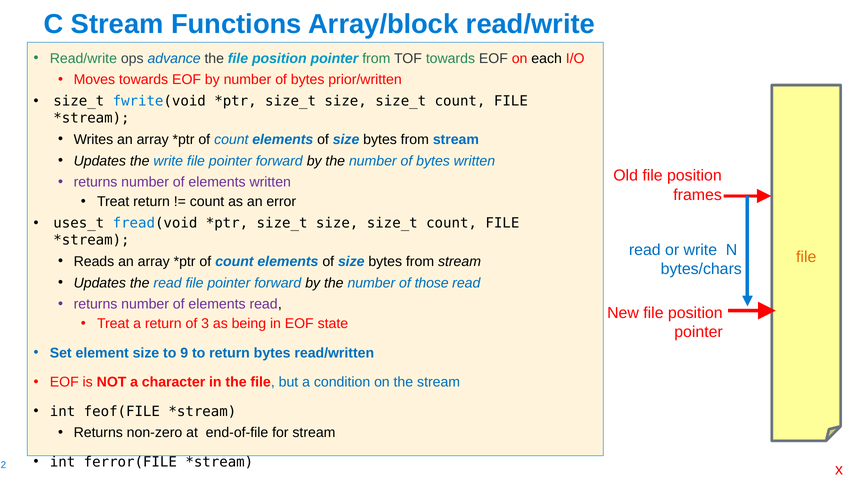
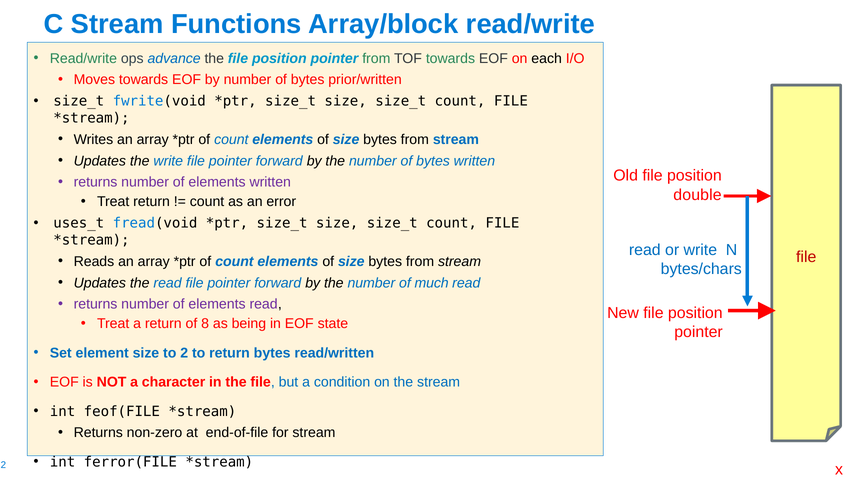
frames: frames -> double (698, 195)
file colour: orange -> red (806, 256)
those: those -> much (432, 283)
3: 3 -> 8 (205, 323)
9: 9 -> 2 (184, 353)
